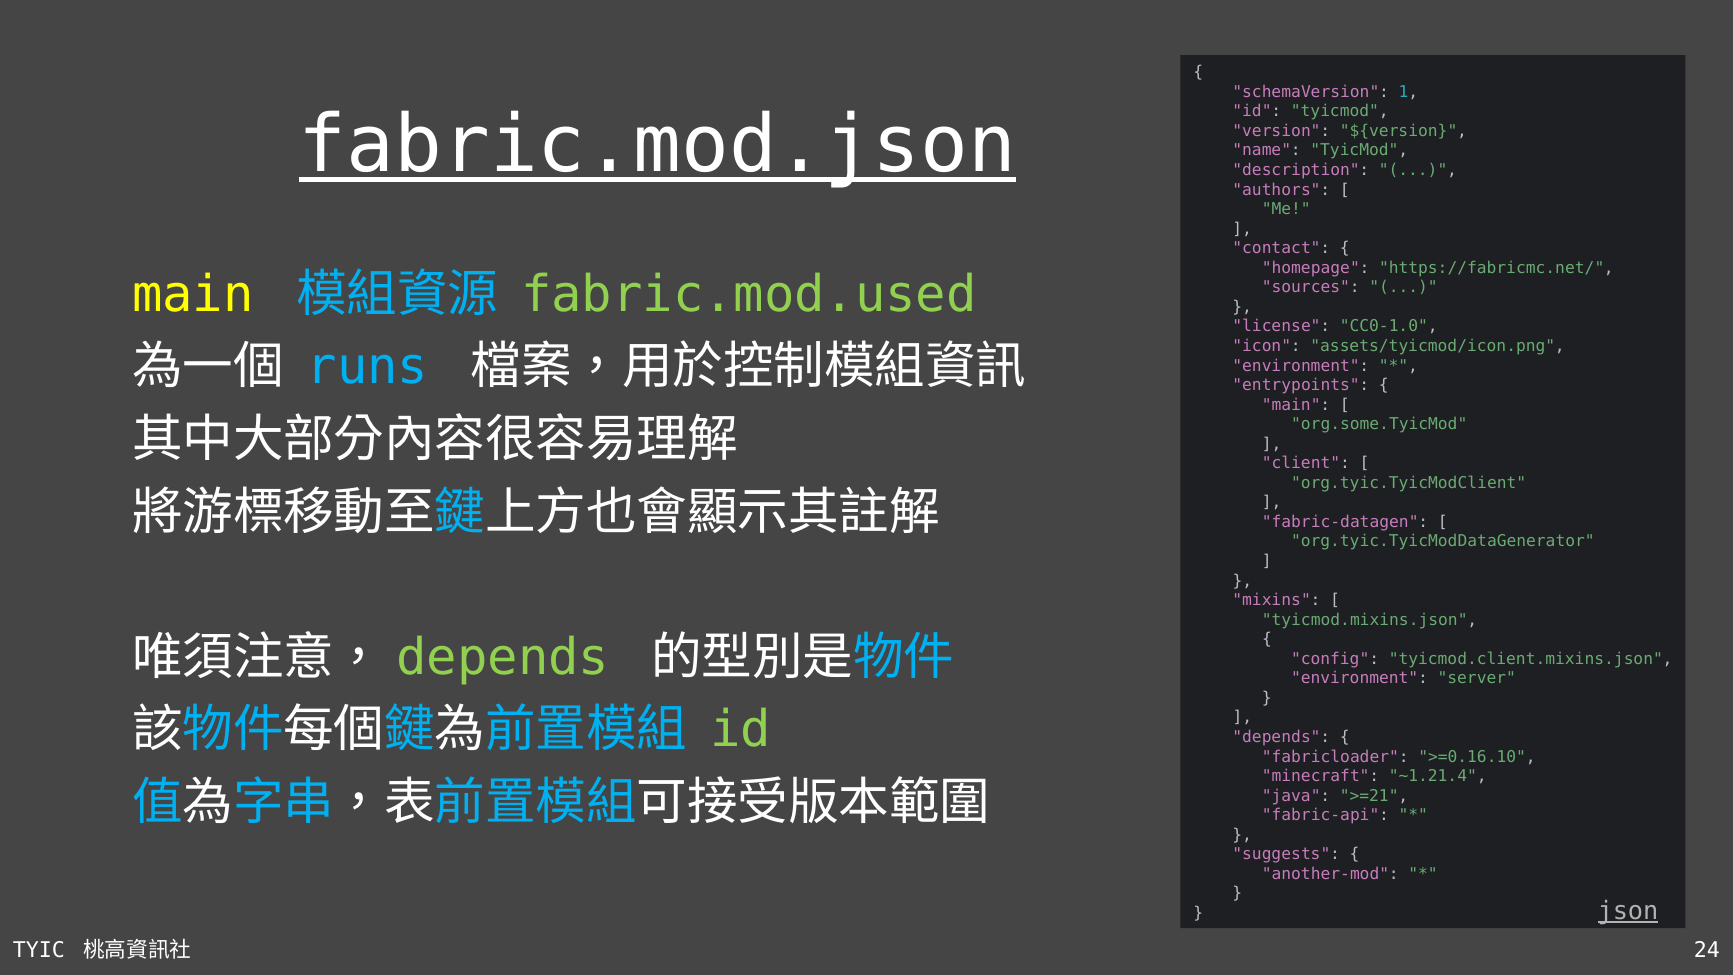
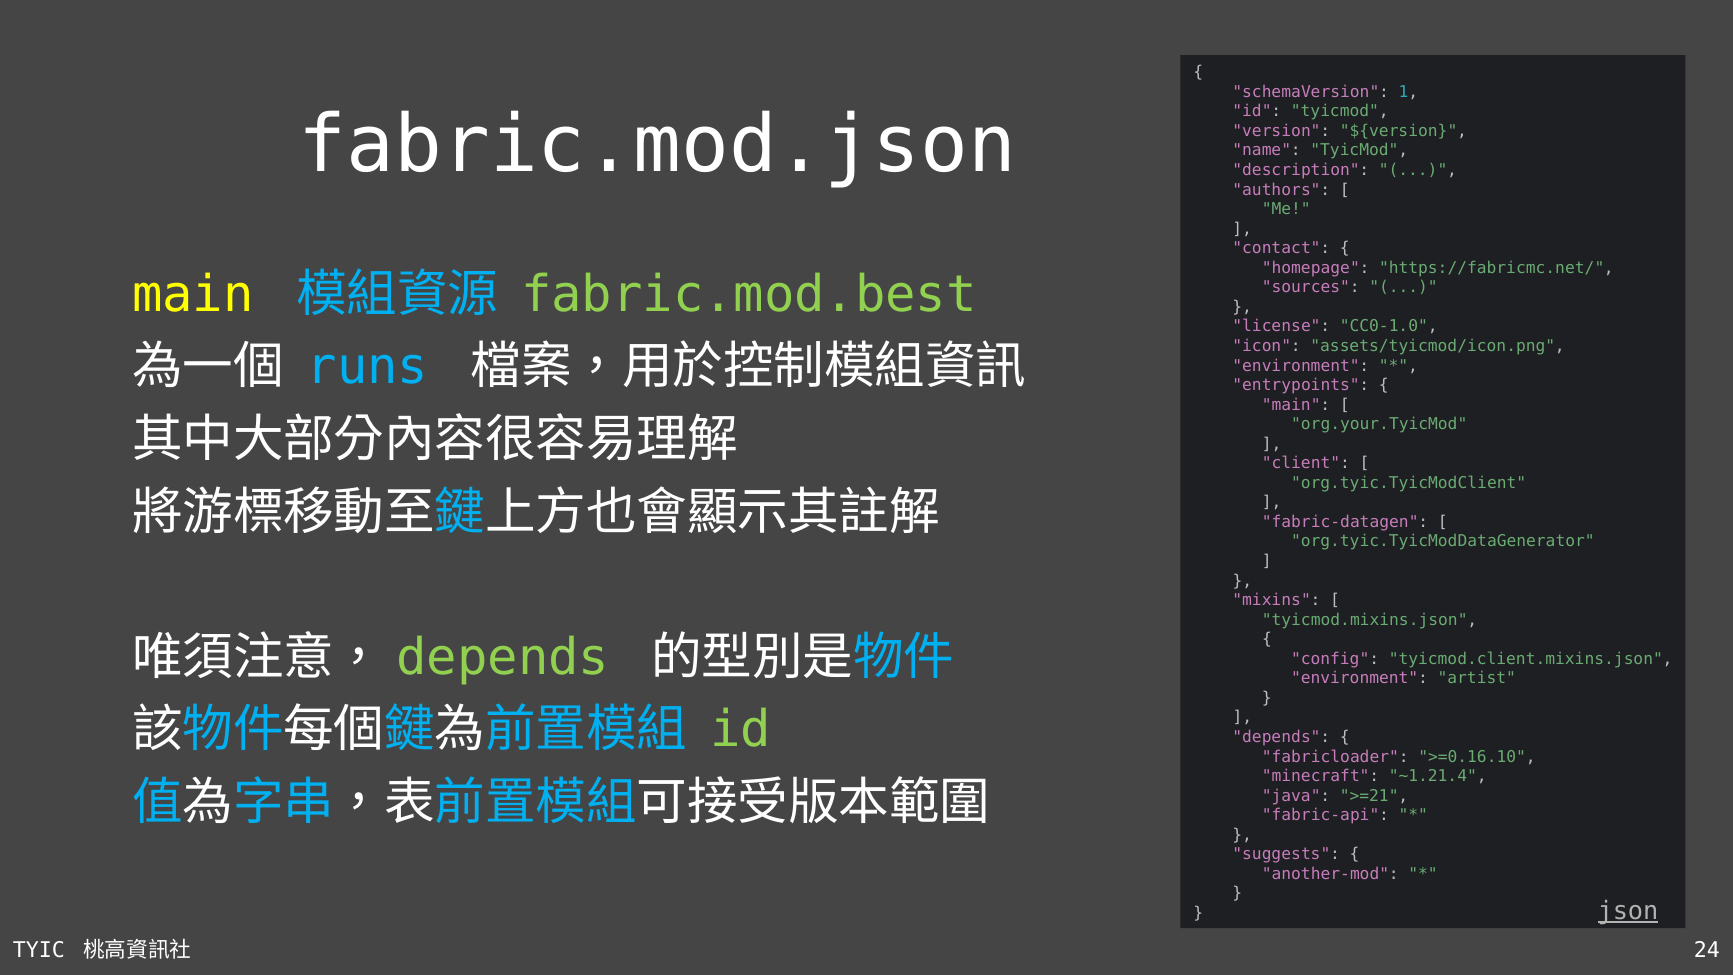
fabric.mod.json underline: present -> none (657, 146)
fabric.mod.used: fabric.mod.used -> fabric.mod.best (749, 295)
org.some.TyicMod: org.some.TyicMod -> org.your.TyicMod (1379, 424)
server: server -> artist (1477, 678)
